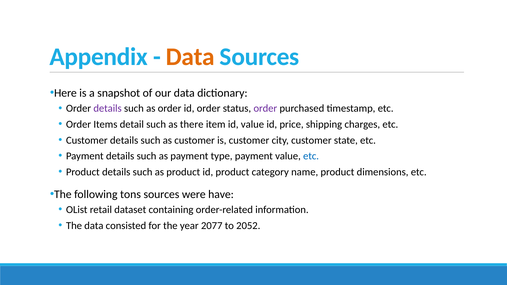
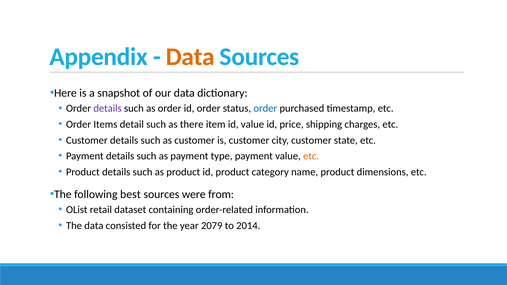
order colour: purple -> blue (265, 109)
etc colour: blue -> orange (311, 156)
tons: tons -> best (130, 194)
have: have -> from (221, 194)
2077: 2077 -> 2079 (212, 226)
2052: 2052 -> 2014 (248, 226)
